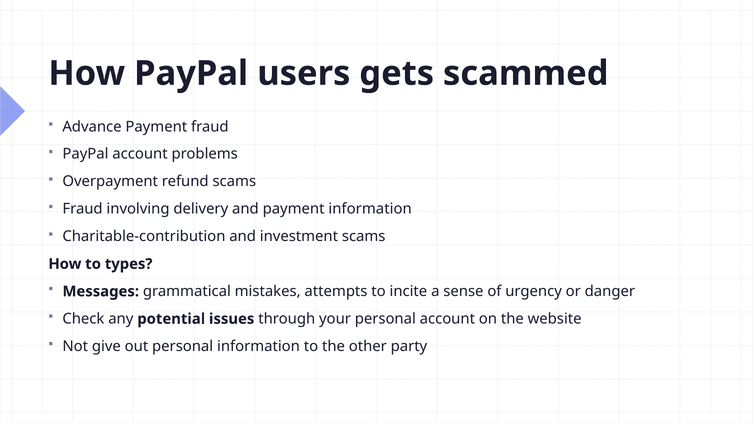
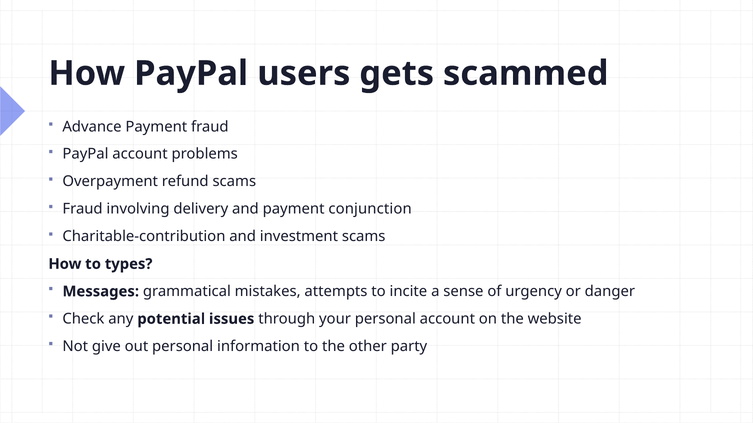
payment information: information -> conjunction (370, 209)
